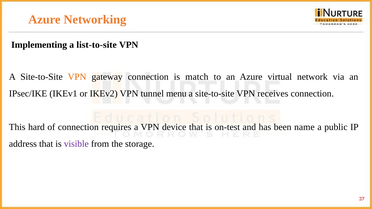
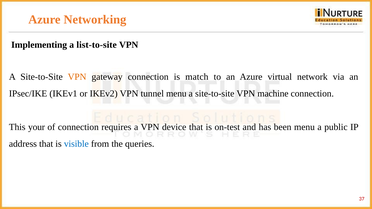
receives: receives -> machine (273, 94)
hard: hard -> your (37, 127)
been name: name -> menu (304, 127)
visible colour: purple -> blue (76, 144)
storage: storage -> queries (140, 144)
